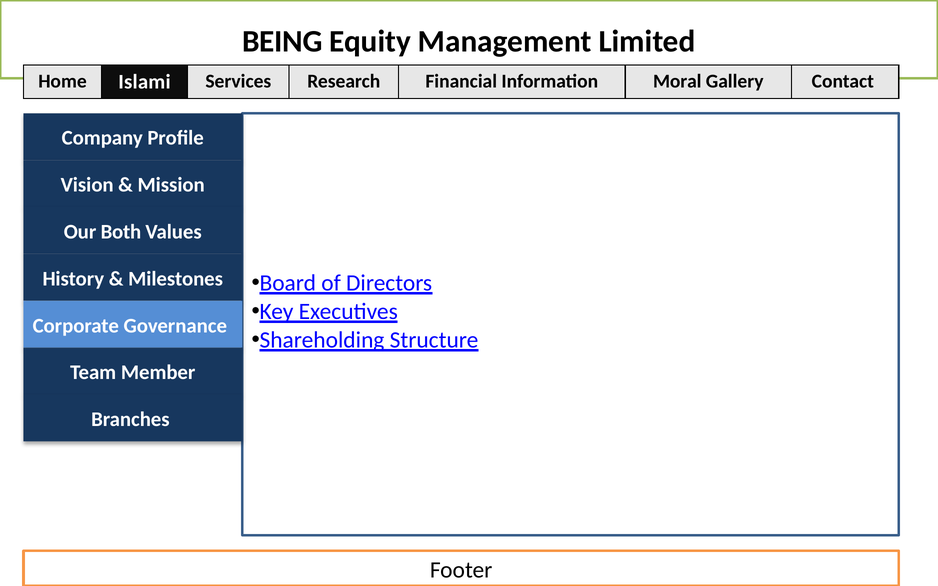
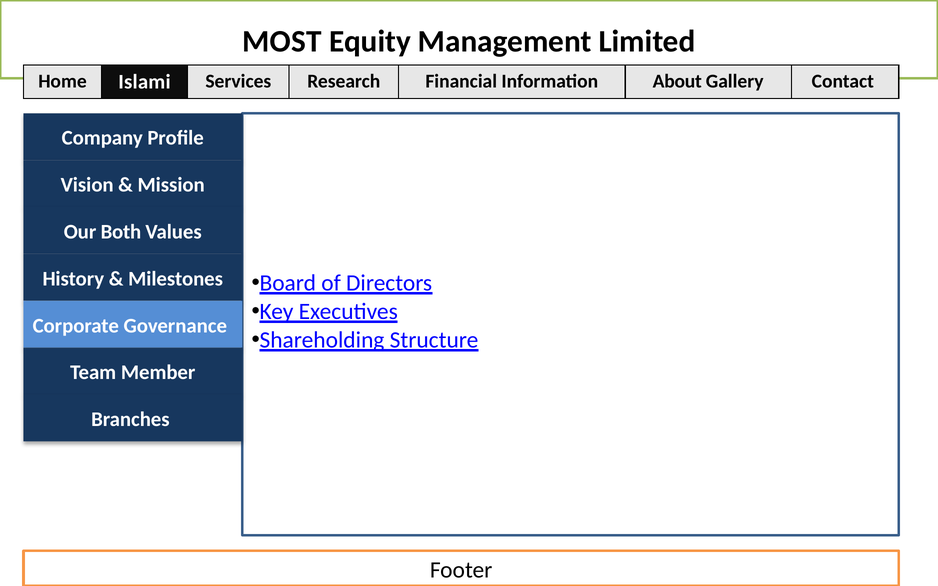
BEING: BEING -> MOST (282, 41)
Moral: Moral -> About (677, 81)
